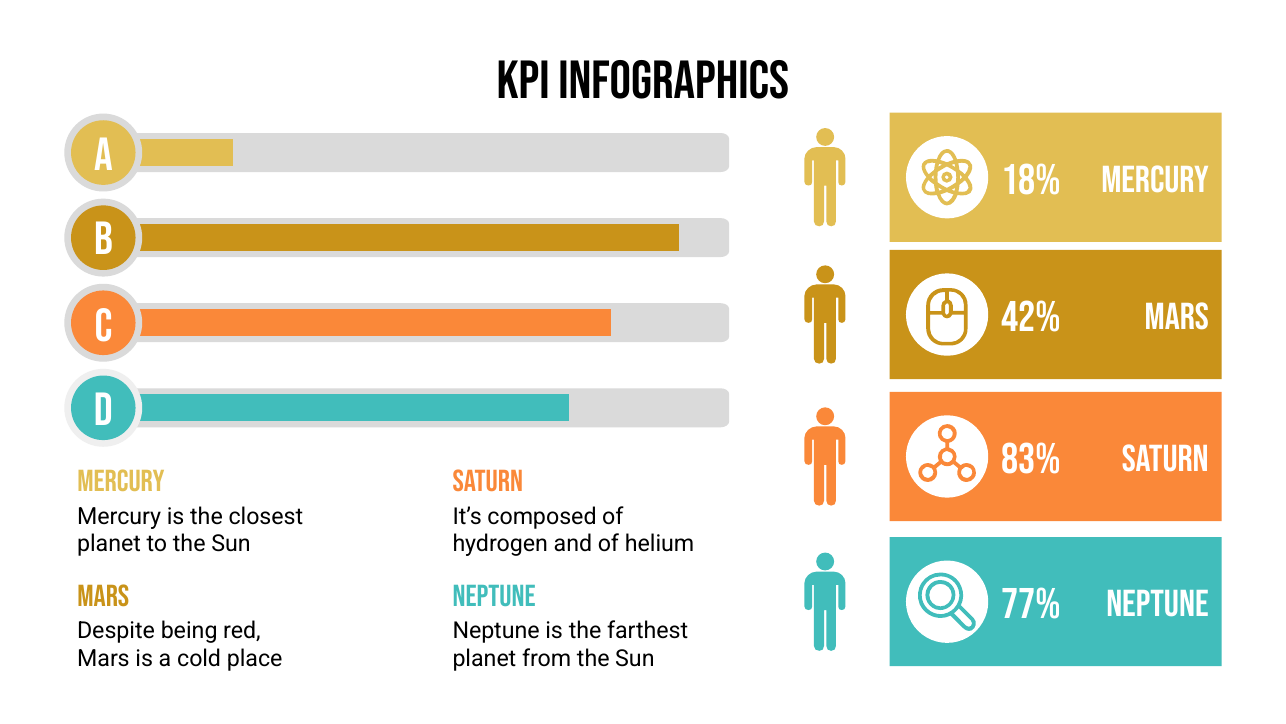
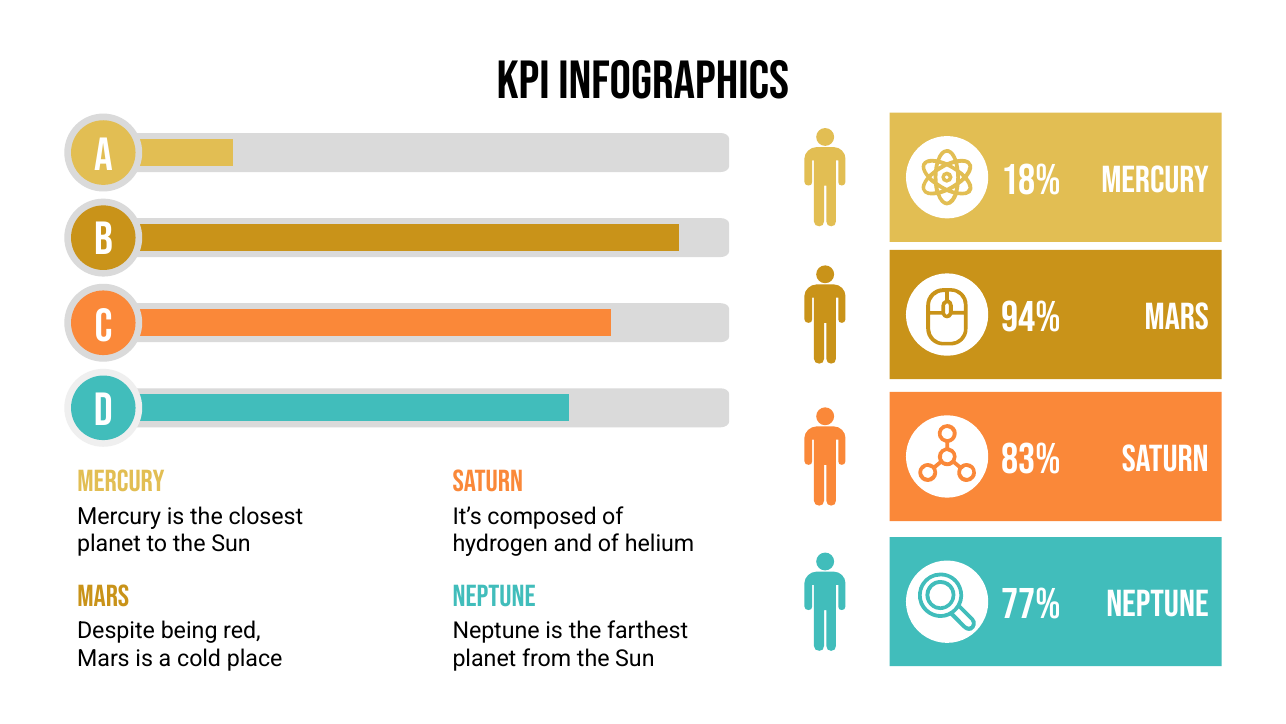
42%: 42% -> 94% (1031, 317)
